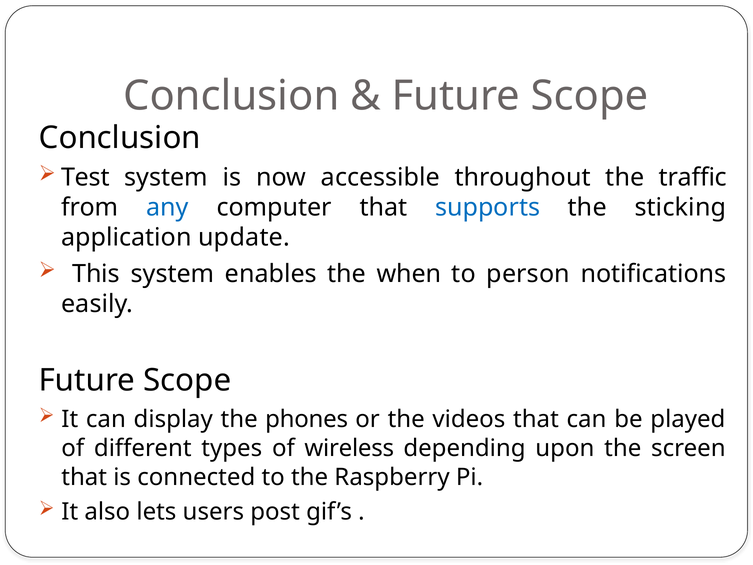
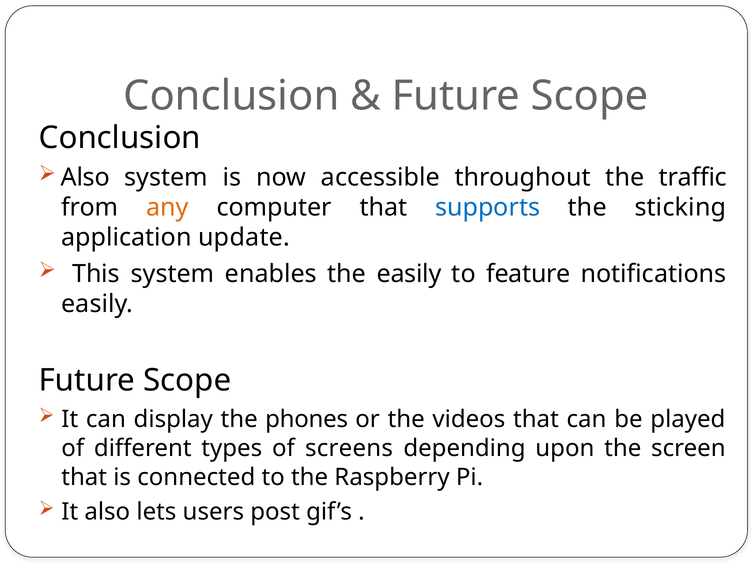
Test: Test -> Also (85, 177)
any colour: blue -> orange (167, 207)
the when: when -> easily (409, 274)
person: person -> feature (528, 274)
wireless: wireless -> screens (349, 448)
